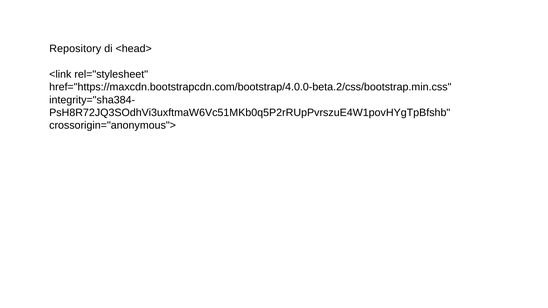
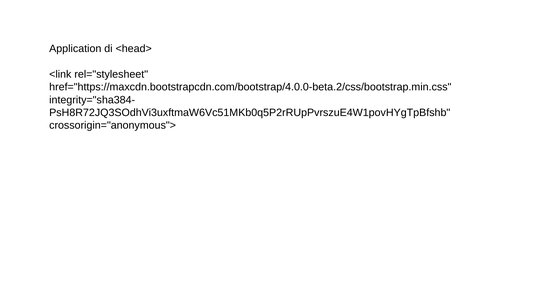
Repository: Repository -> Application (75, 49)
